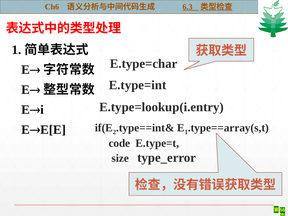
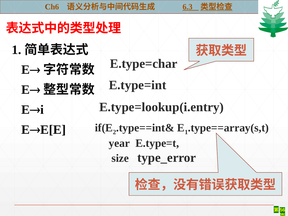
code: code -> year (119, 143)
